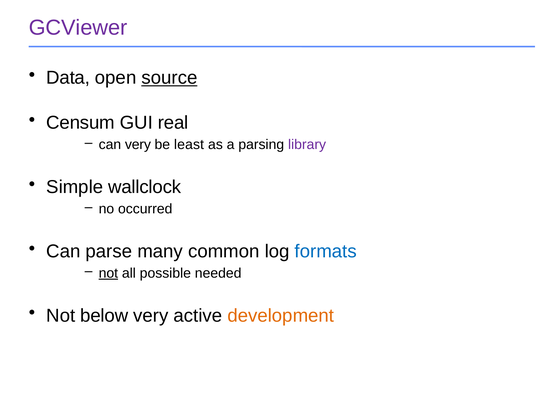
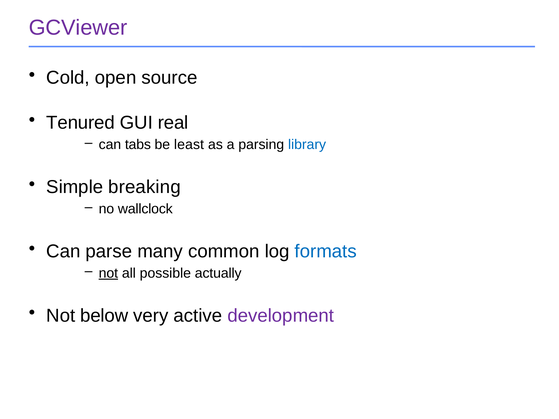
Data: Data -> Cold (68, 78)
source underline: present -> none (169, 78)
Censum: Censum -> Tenured (81, 123)
can very: very -> tabs (138, 145)
library colour: purple -> blue (307, 145)
wallclock: wallclock -> breaking (145, 187)
occurred: occurred -> wallclock (145, 209)
needed: needed -> actually (218, 273)
development colour: orange -> purple (281, 316)
